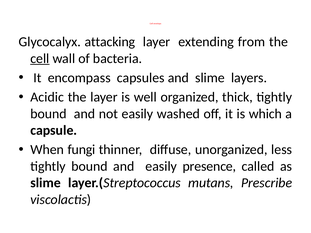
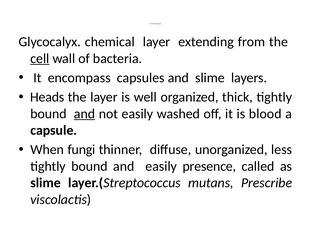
attacking: attacking -> chemical (110, 42)
Acidic: Acidic -> Heads (47, 97)
and underline: none -> present (85, 114)
which: which -> blood (265, 114)
